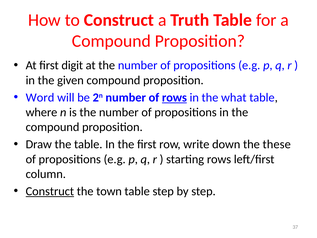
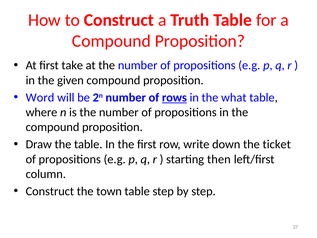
digit: digit -> take (72, 65)
these: these -> ticket (277, 144)
starting rows: rows -> then (219, 159)
Construct underline: present -> none (50, 191)
